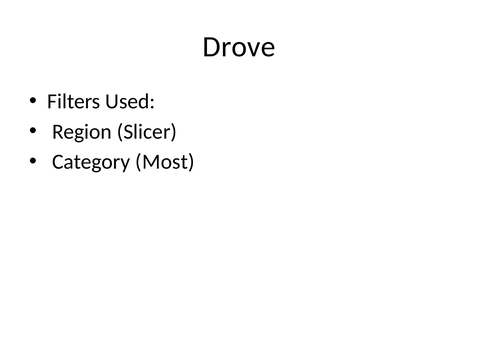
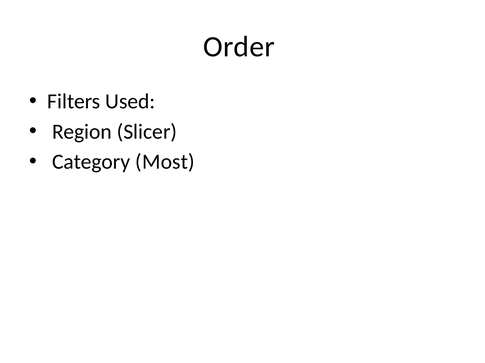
Drove: Drove -> Order (239, 47)
